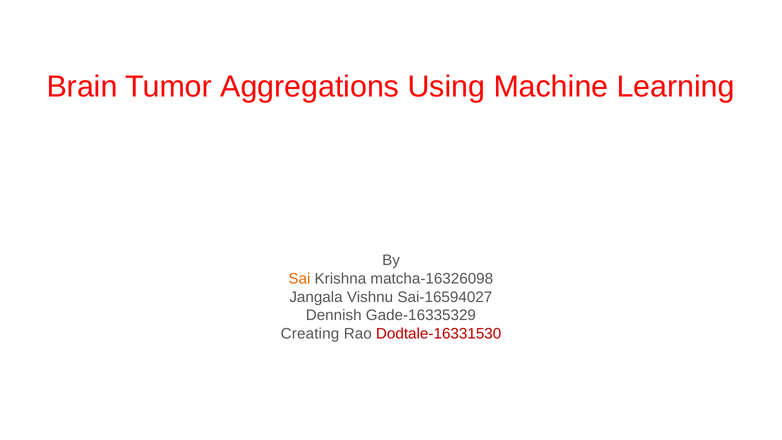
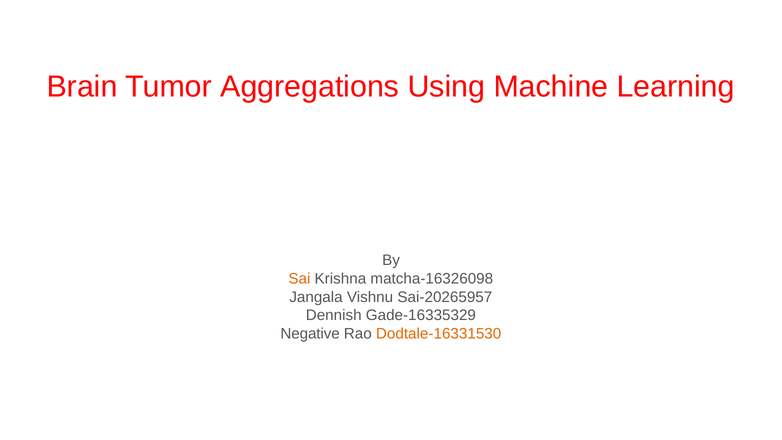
Sai-16594027: Sai-16594027 -> Sai-20265957 (445, 297)
Creating: Creating -> Negative (310, 333)
Dodtale-16331530 colour: red -> orange (439, 333)
